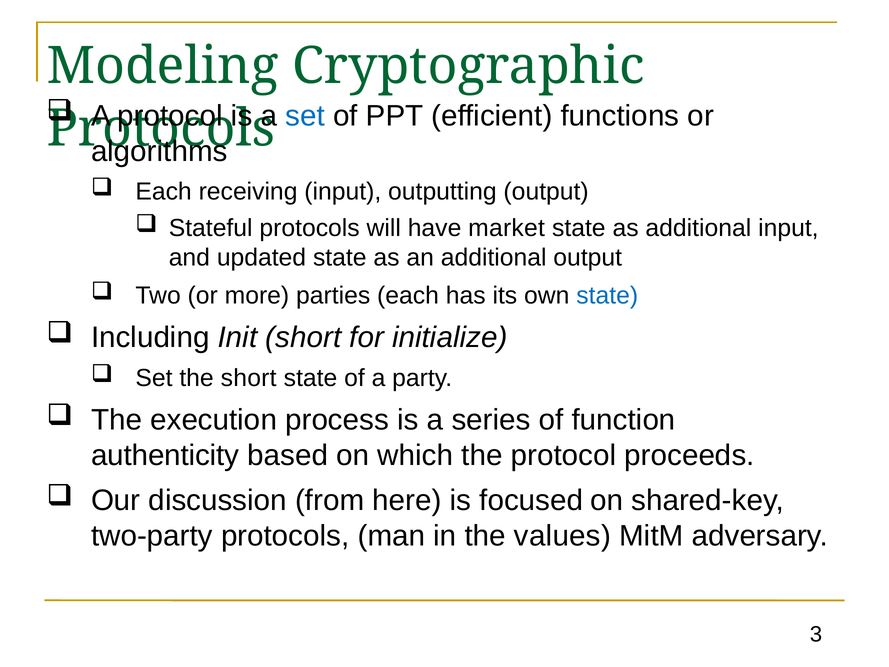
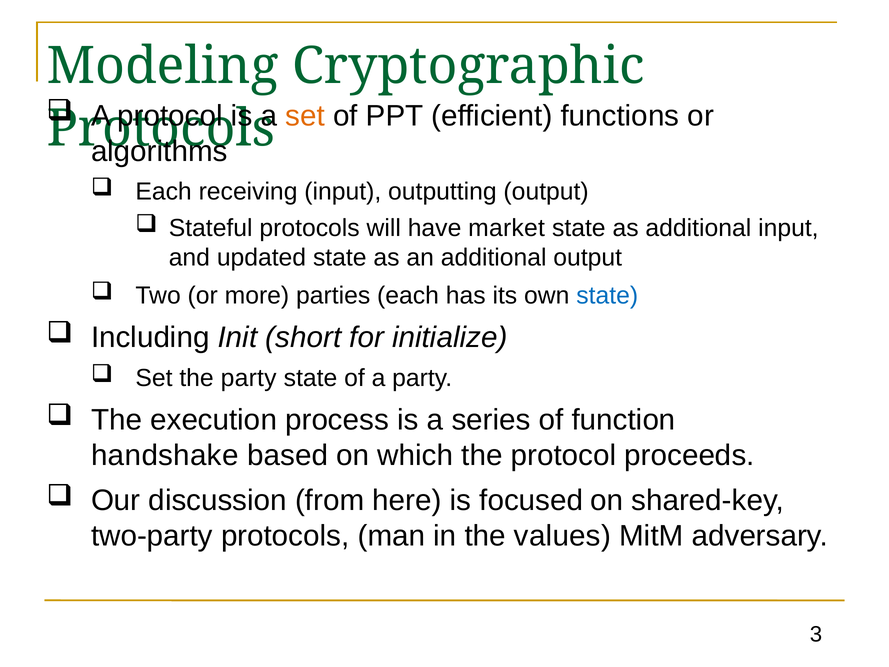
set colour: blue -> orange (305, 116)
the short: short -> party (249, 378)
authenticity: authenticity -> handshake (165, 456)
